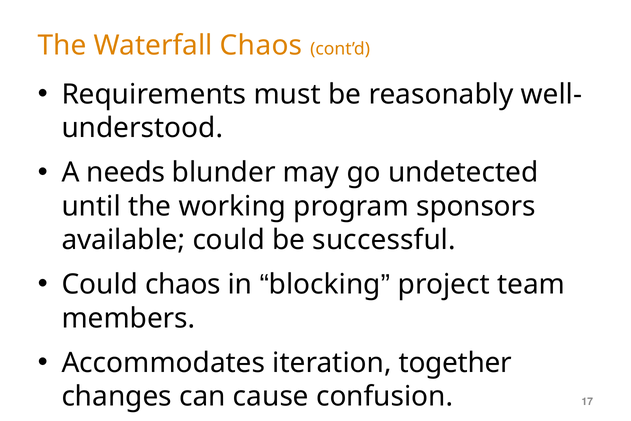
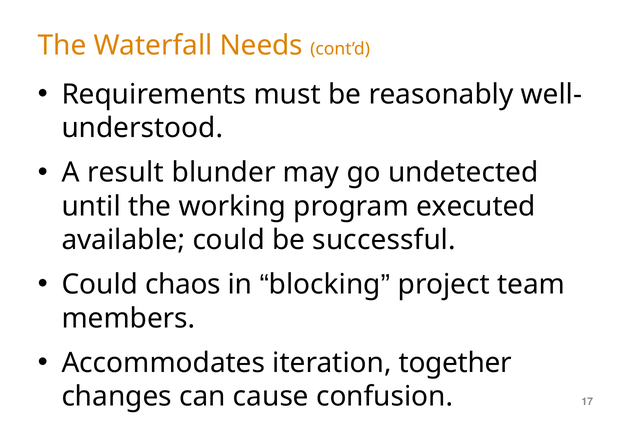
Waterfall Chaos: Chaos -> Needs (261, 45)
needs: needs -> result (125, 173)
sponsors: sponsors -> executed (476, 206)
